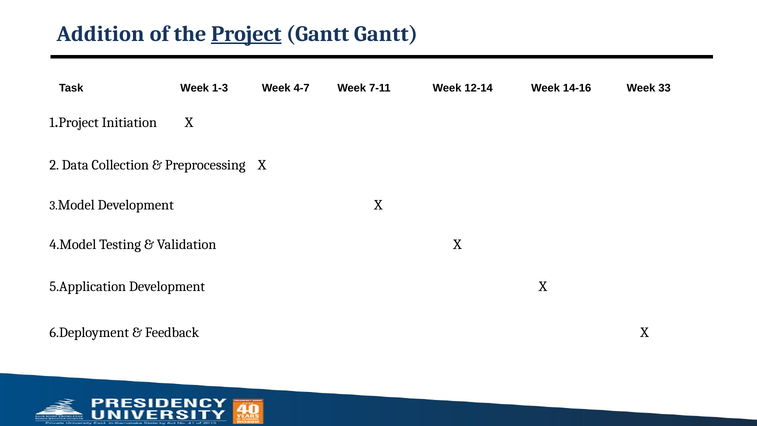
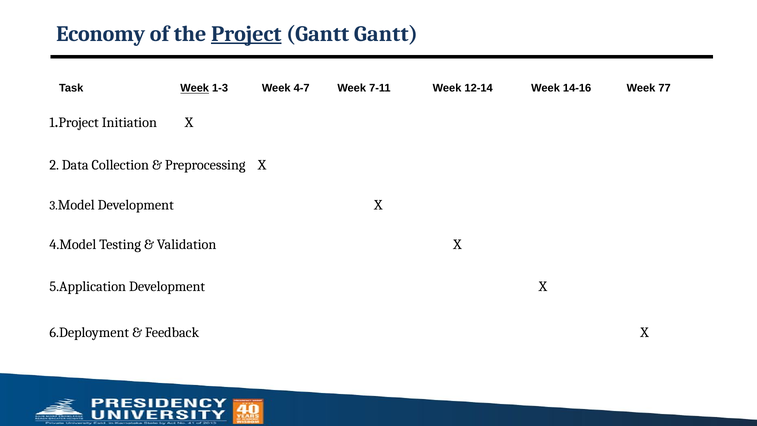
Addition: Addition -> Economy (101, 34)
Week underline: none -> present (195, 88)
33: 33 -> 77 (665, 88)
